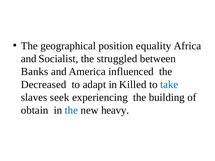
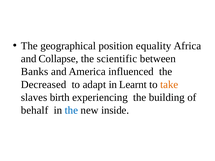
Socialist: Socialist -> Collapse (58, 59)
struggled: struggled -> scientific (117, 59)
Killed: Killed -> Learnt (133, 85)
take colour: blue -> orange (169, 85)
seek: seek -> birth (60, 98)
obtain: obtain -> behalf (35, 110)
heavy: heavy -> inside (115, 110)
